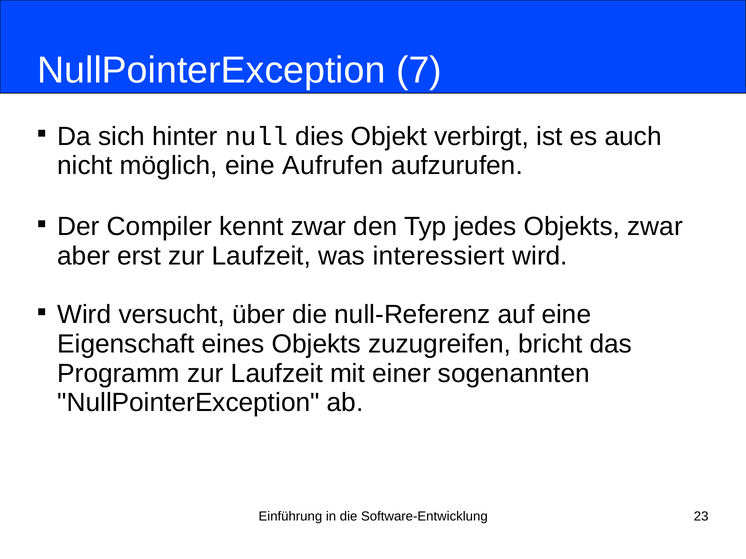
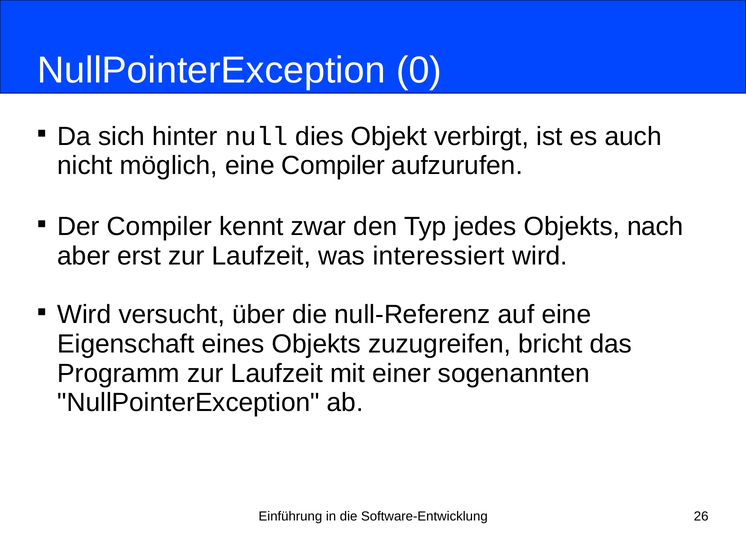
7: 7 -> 0 (419, 71)
eine Aufrufen: Aufrufen -> Compiler (333, 166)
Objekts zwar: zwar -> nach (655, 227)
23: 23 -> 26 (701, 517)
